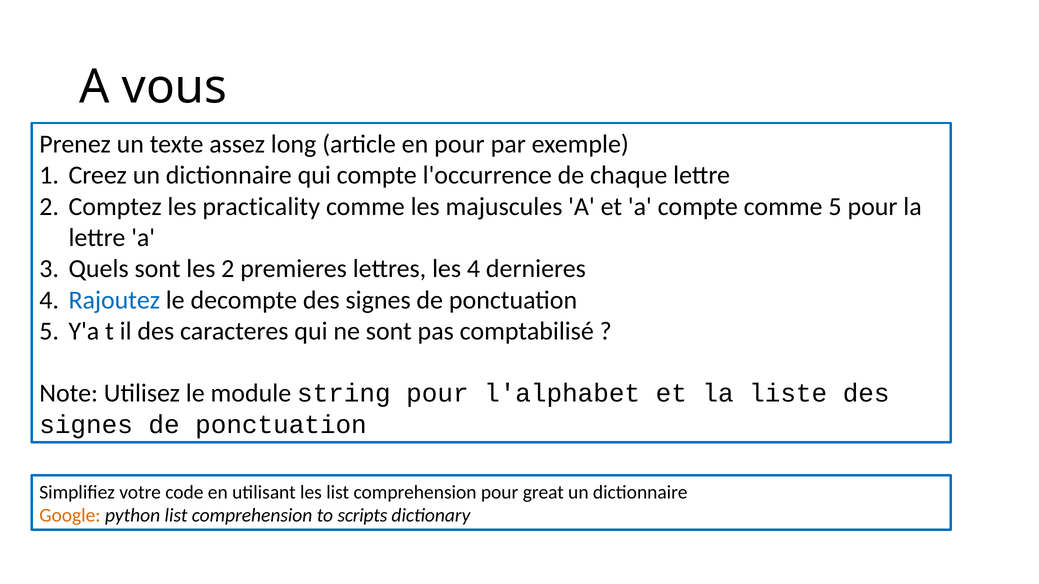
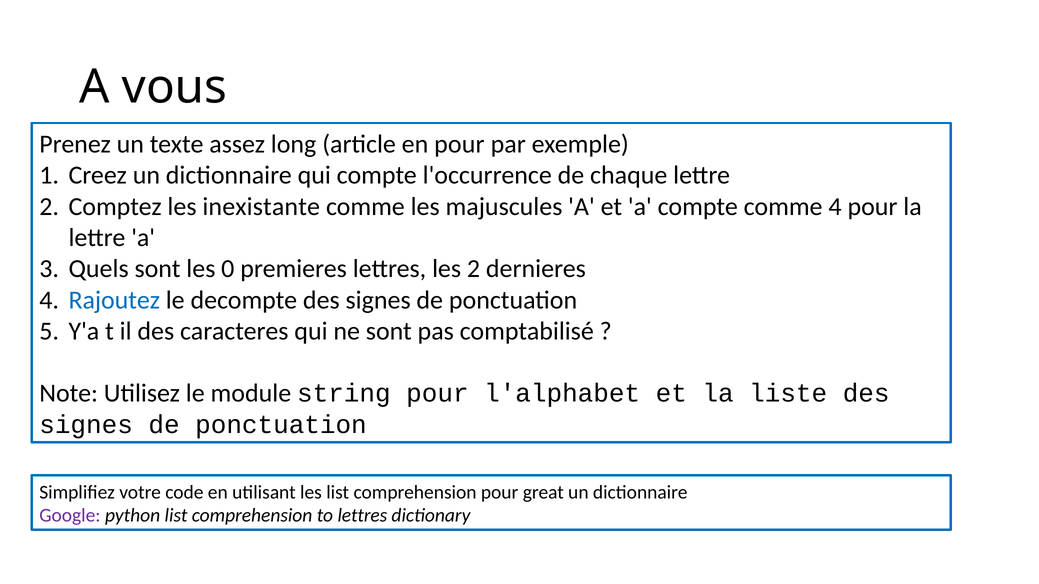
practicality: practicality -> inexistante (261, 207)
comme 5: 5 -> 4 (835, 207)
les 2: 2 -> 0 (228, 269)
les 4: 4 -> 2 (474, 269)
Google colour: orange -> purple (70, 516)
to scripts: scripts -> lettres (362, 516)
